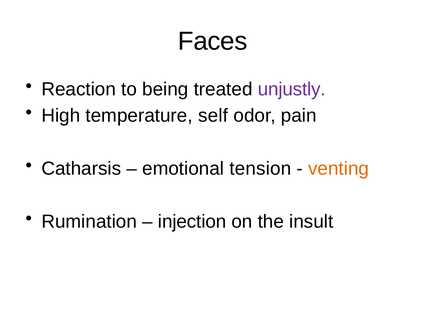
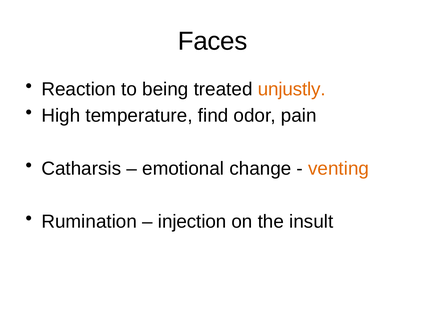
unjustly colour: purple -> orange (292, 89)
self: self -> find (213, 116)
tension: tension -> change (260, 169)
